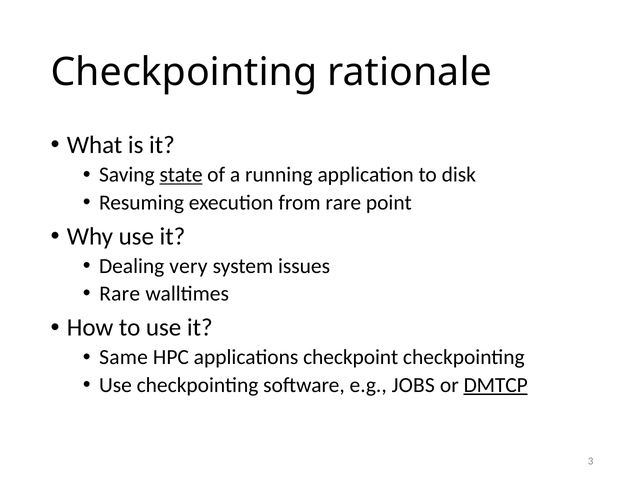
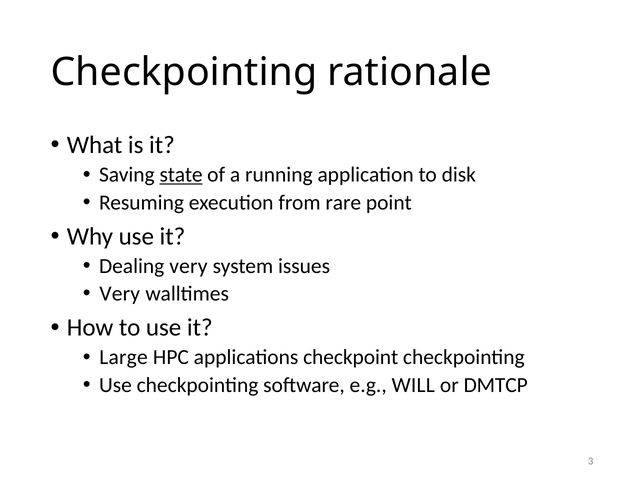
Rare: Rare -> Very (120, 294)
Same: Same -> Large (124, 357)
JOBS: JOBS -> WILL (413, 385)
DMTCP underline: present -> none (496, 385)
